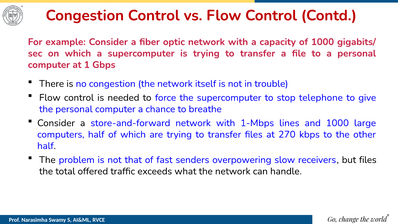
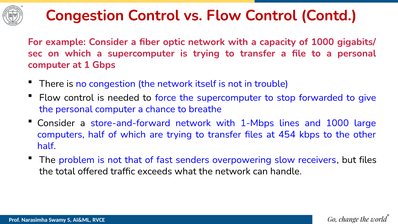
telephone: telephone -> forwarded (321, 98)
270: 270 -> 454 (287, 134)
